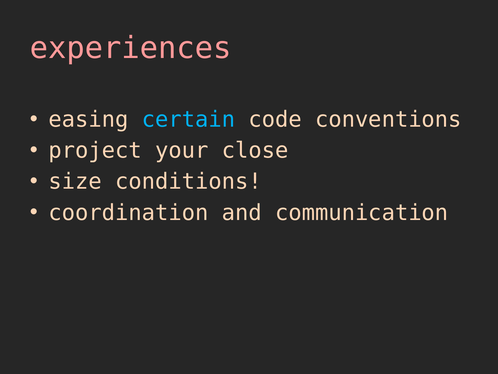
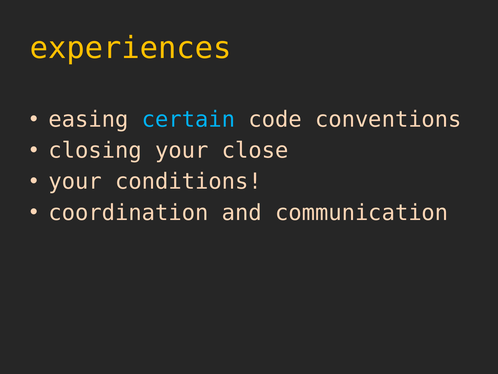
experiences colour: pink -> yellow (131, 48)
project: project -> closing (95, 150)
size: size -> your (75, 181)
